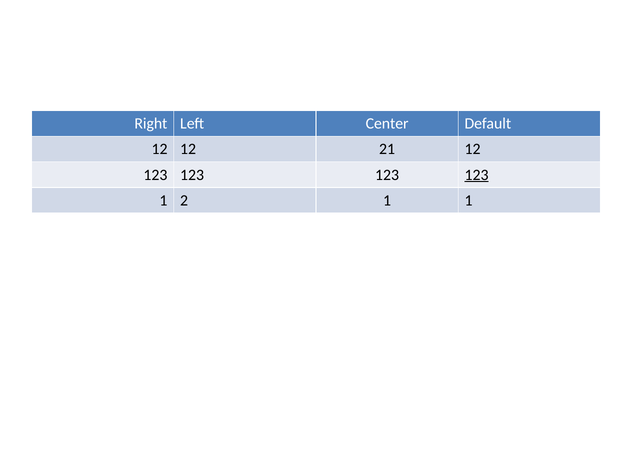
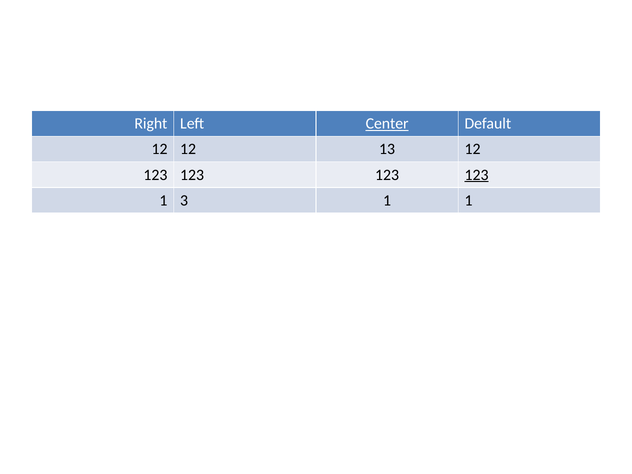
Center underline: none -> present (387, 124)
21: 21 -> 13 (387, 149)
2: 2 -> 3 (184, 200)
